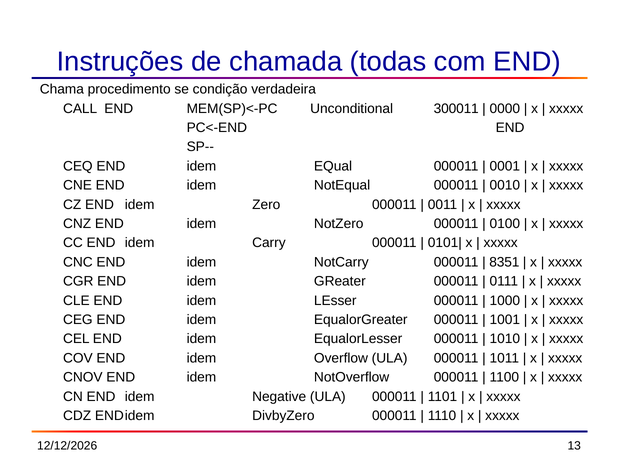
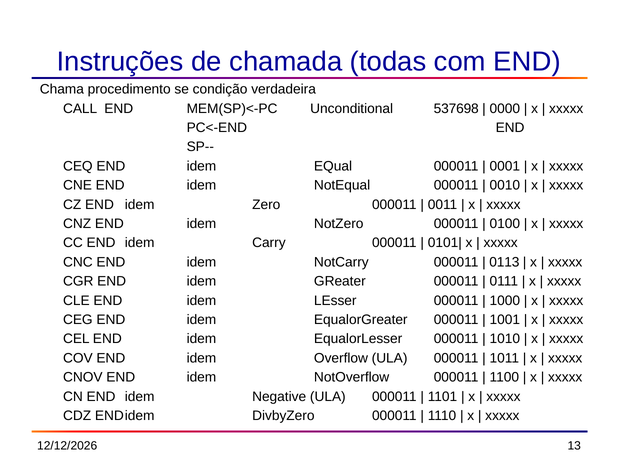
300011: 300011 -> 537698 (456, 109)
8351: 8351 -> 0113 (504, 262)
